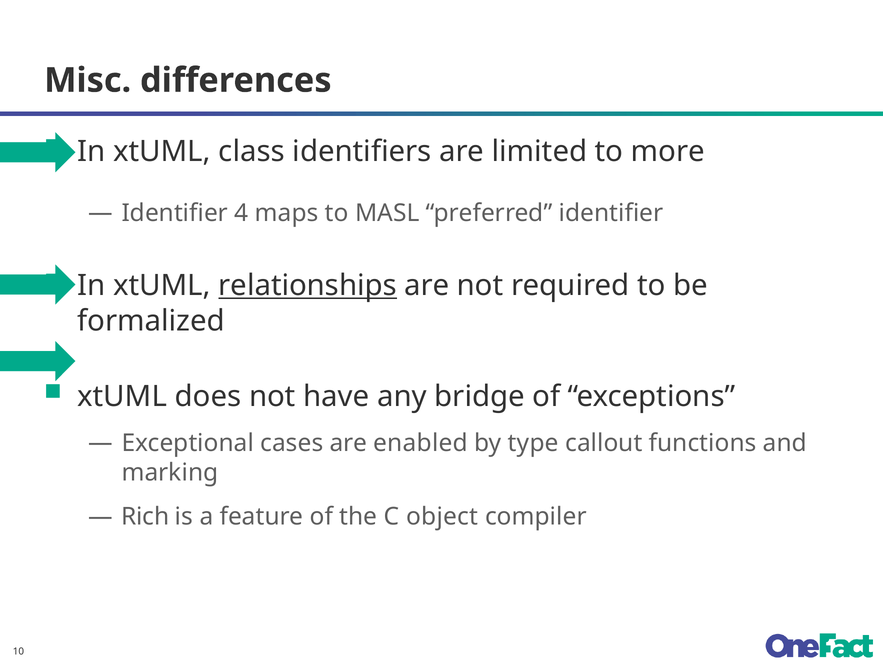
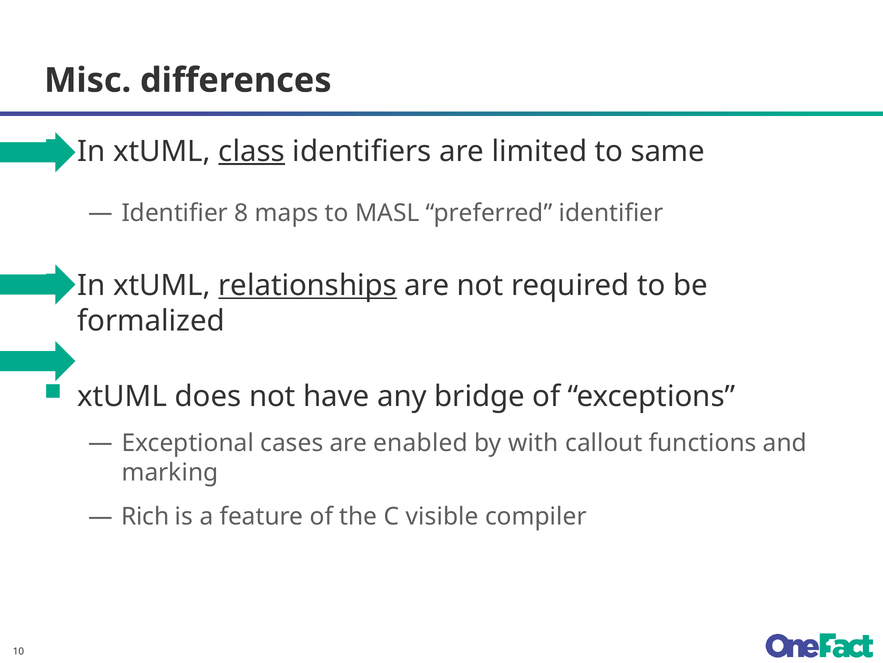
class underline: none -> present (252, 151)
more: more -> same (668, 151)
4: 4 -> 8 (241, 213)
type: type -> with (533, 443)
object: object -> visible (442, 516)
